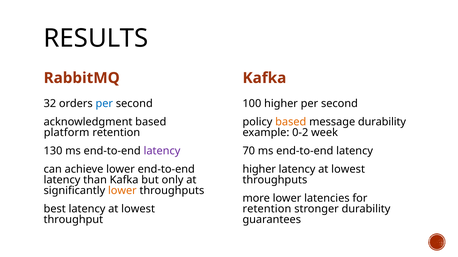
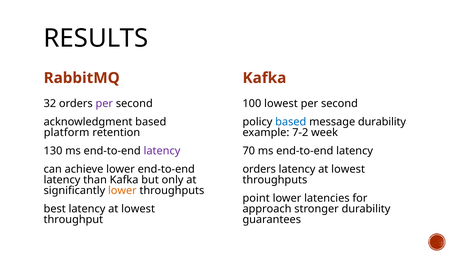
per colour: blue -> purple (104, 104)
100 higher: higher -> lowest (281, 104)
based colour: orange -> blue (291, 122)
0-2: 0-2 -> 7-2 (300, 133)
higher: higher -> orders (259, 170)
more: more -> point (256, 199)
retention: retention -> approach (267, 209)
